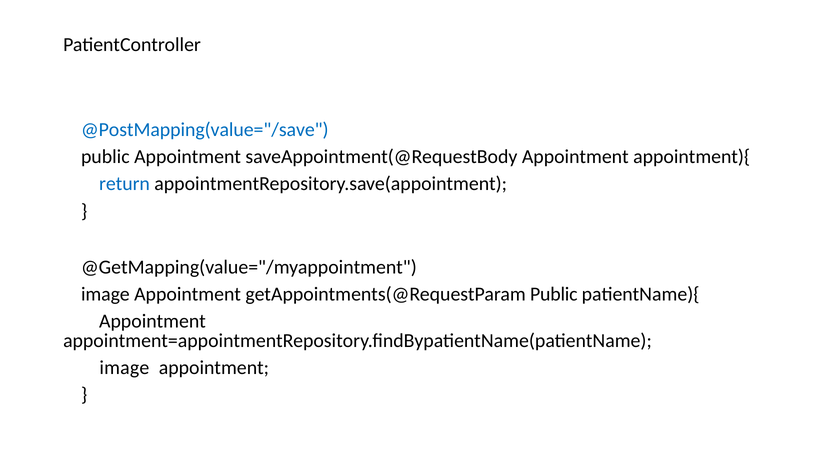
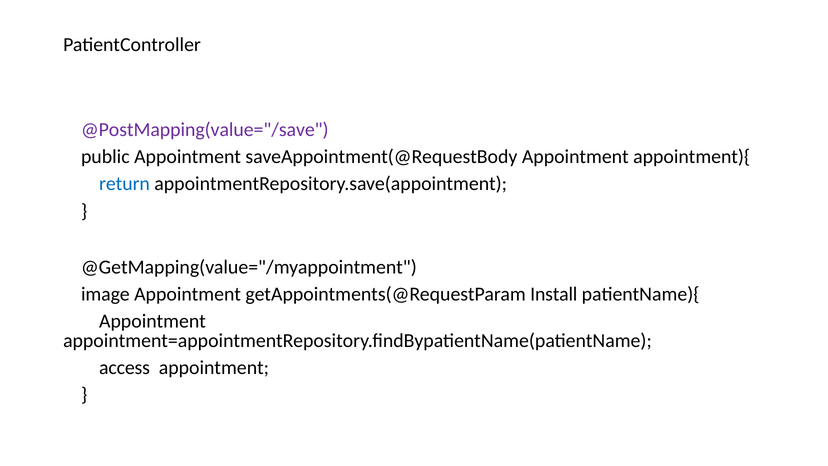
@PostMapping(value="/save colour: blue -> purple (205, 130)
getAppointments(@RequestParam Public: Public -> Install (554, 294)
image: image -> access (125, 367)
